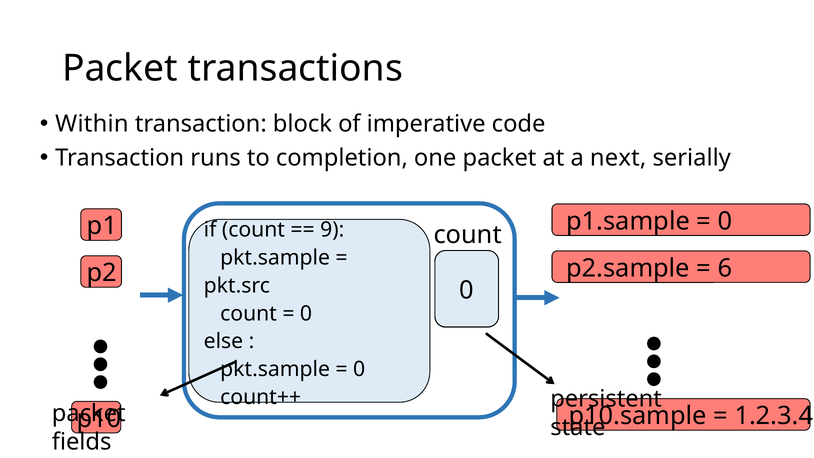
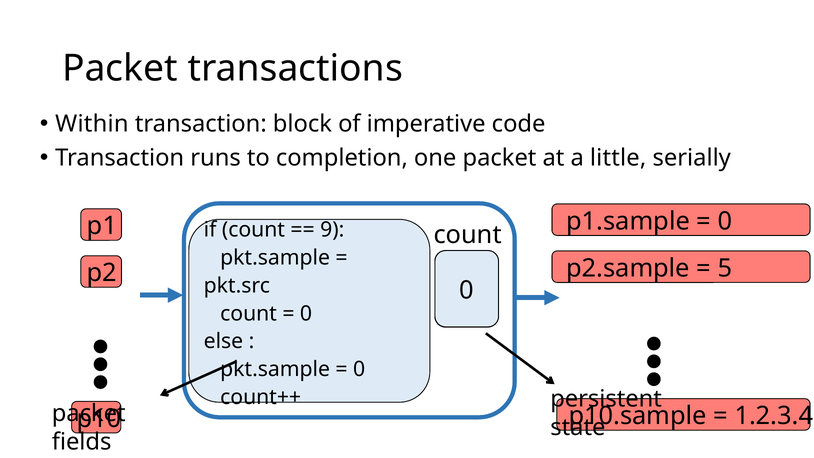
next: next -> little (618, 158)
6: 6 -> 5 (725, 268)
